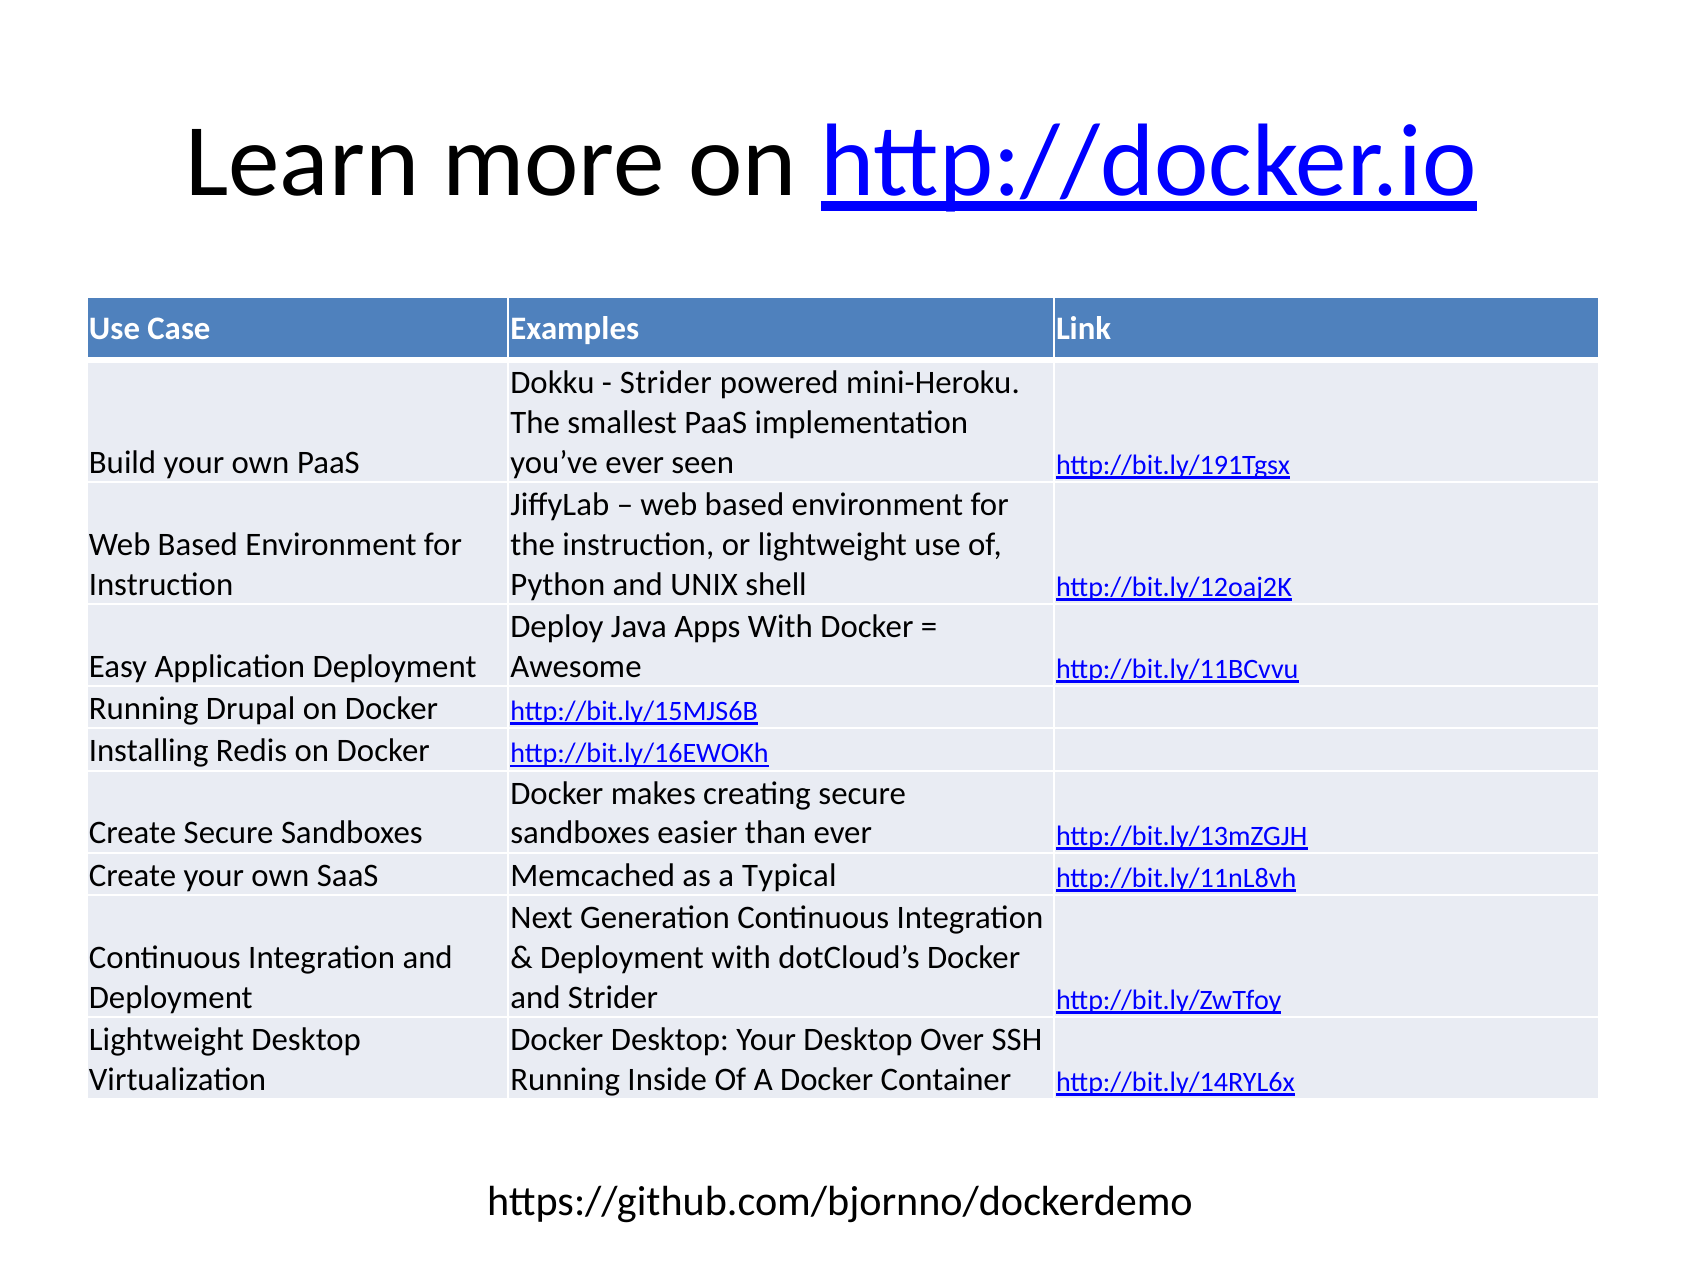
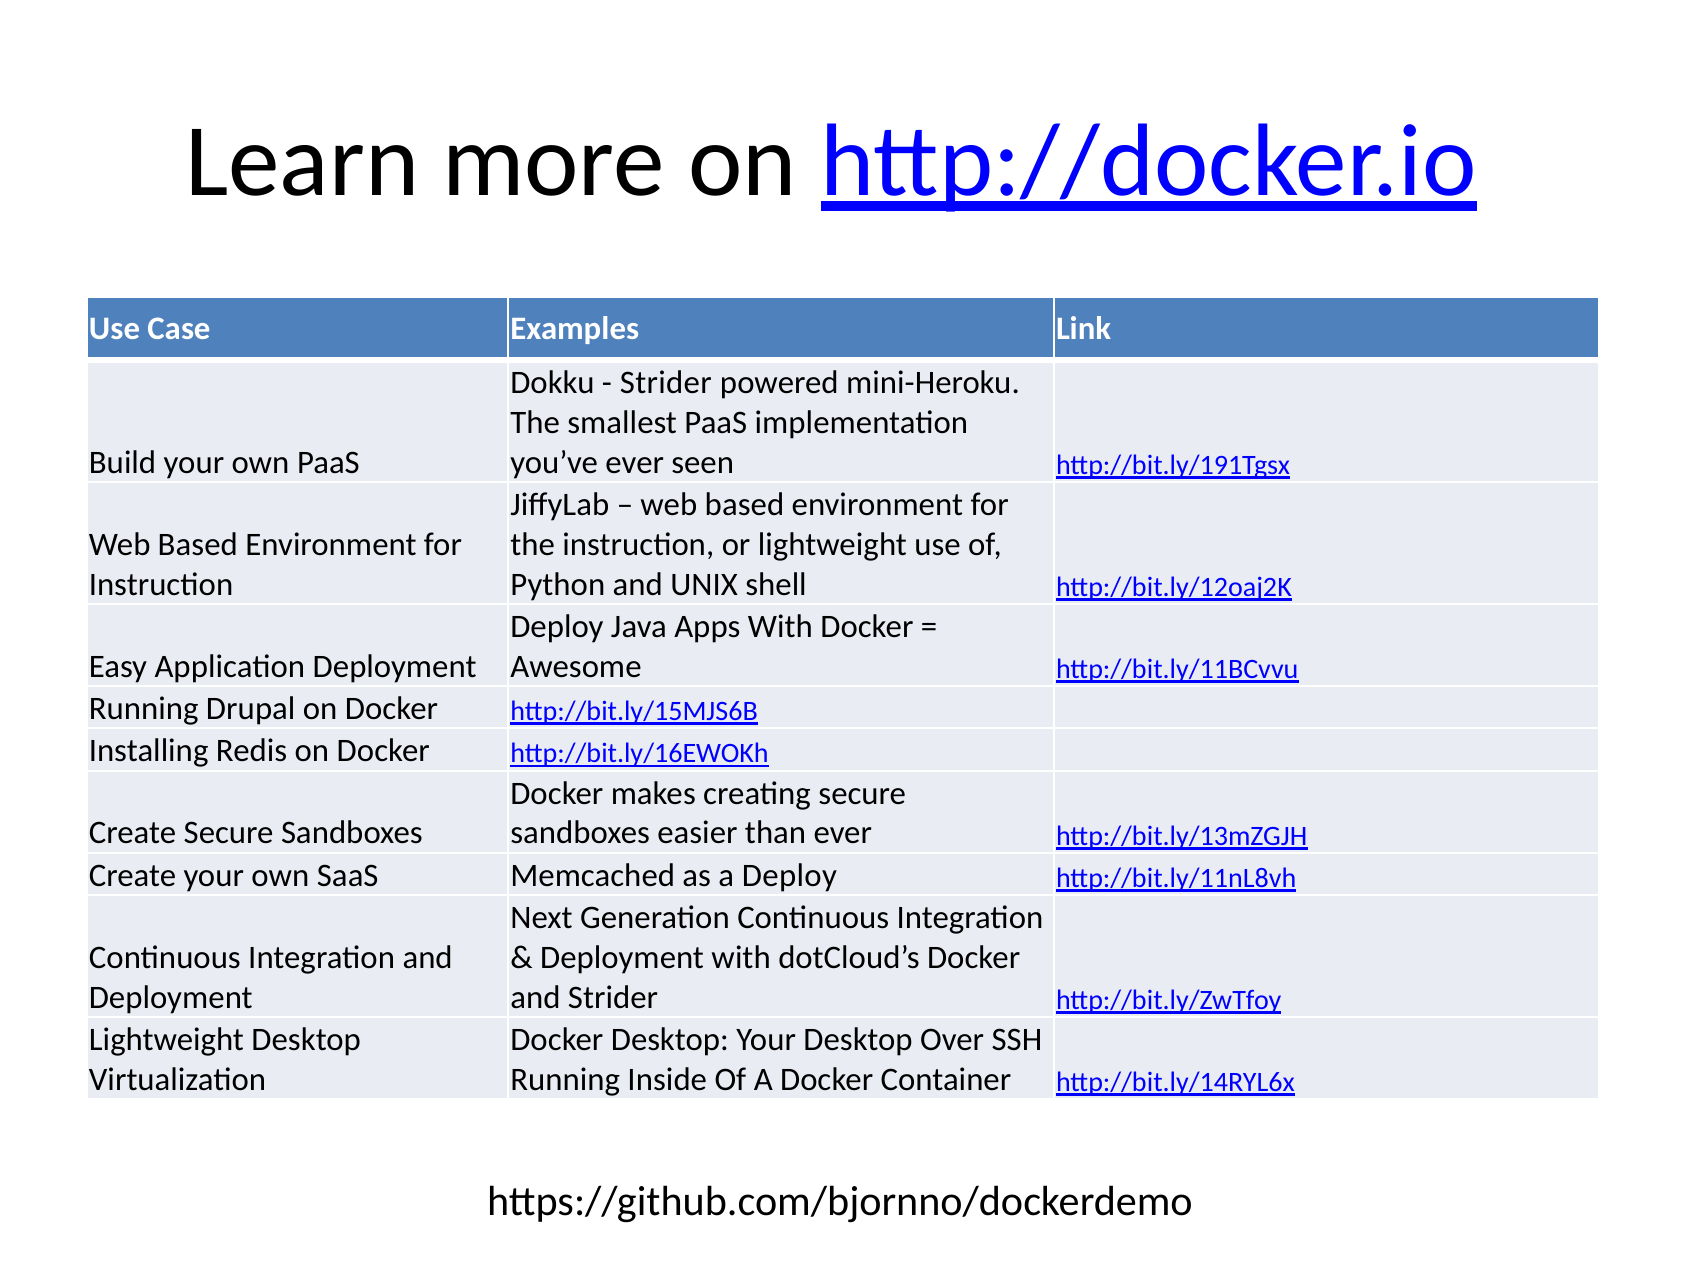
a Typical: Typical -> Deploy (789, 876)
